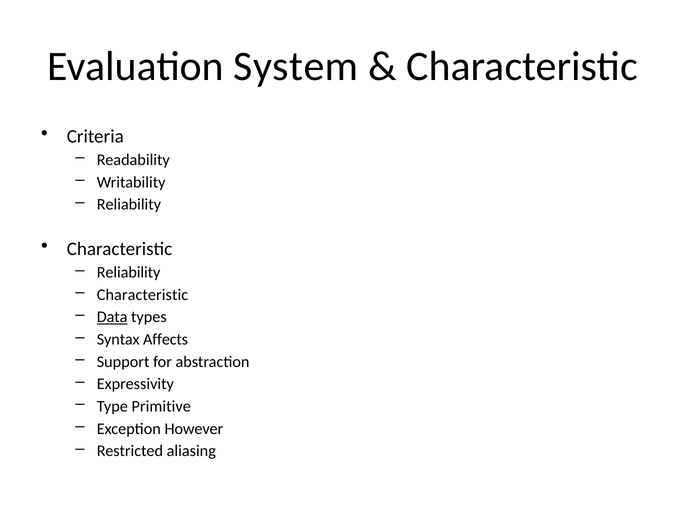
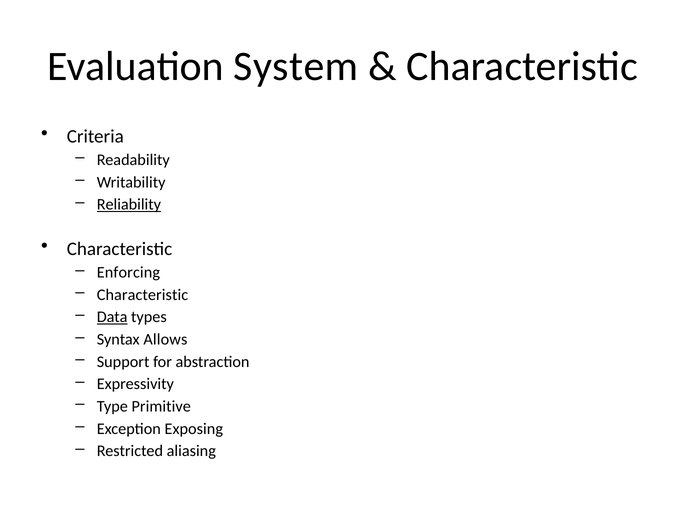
Reliability underline: none -> present (129, 204)
Reliability: Reliability -> Enforcing (128, 272)
Affects: Affects -> Allows (165, 339)
However: However -> Exposing (194, 428)
